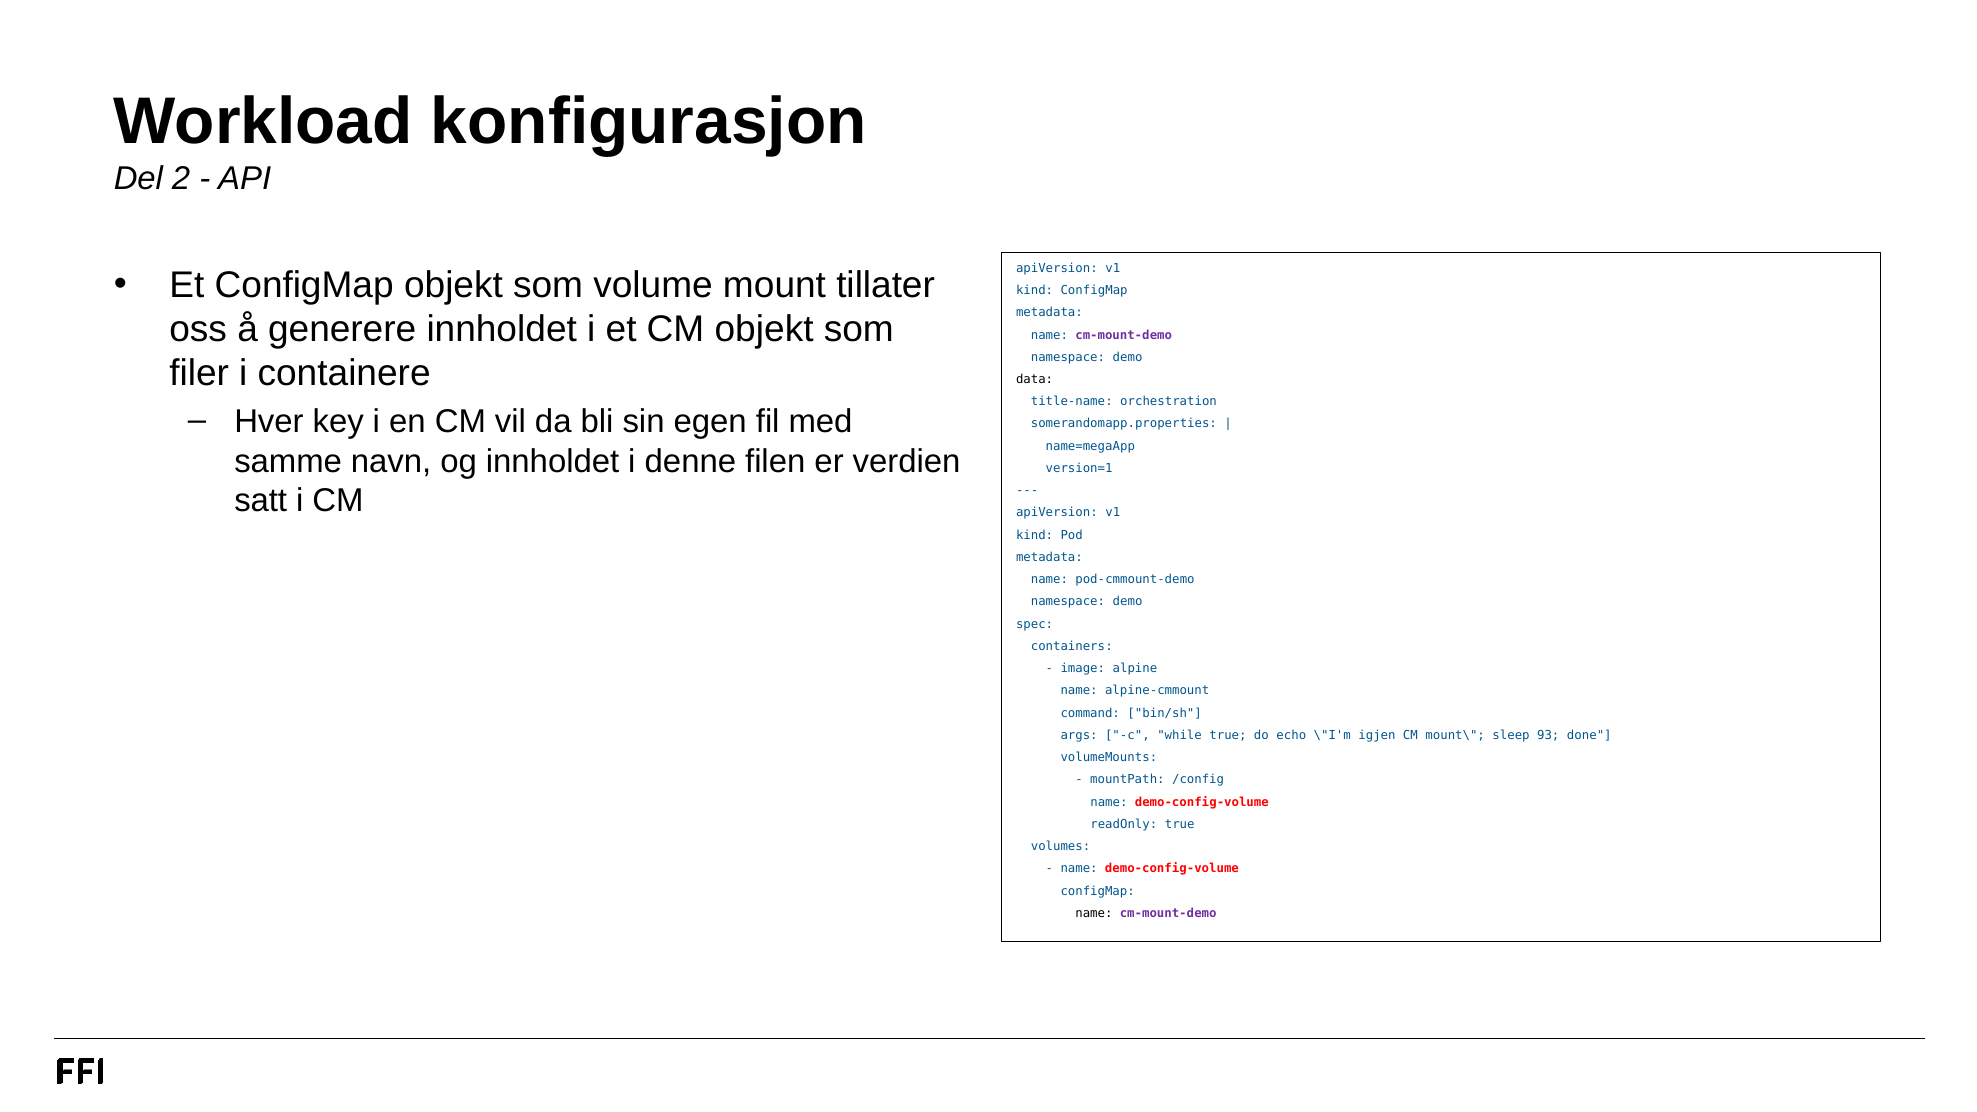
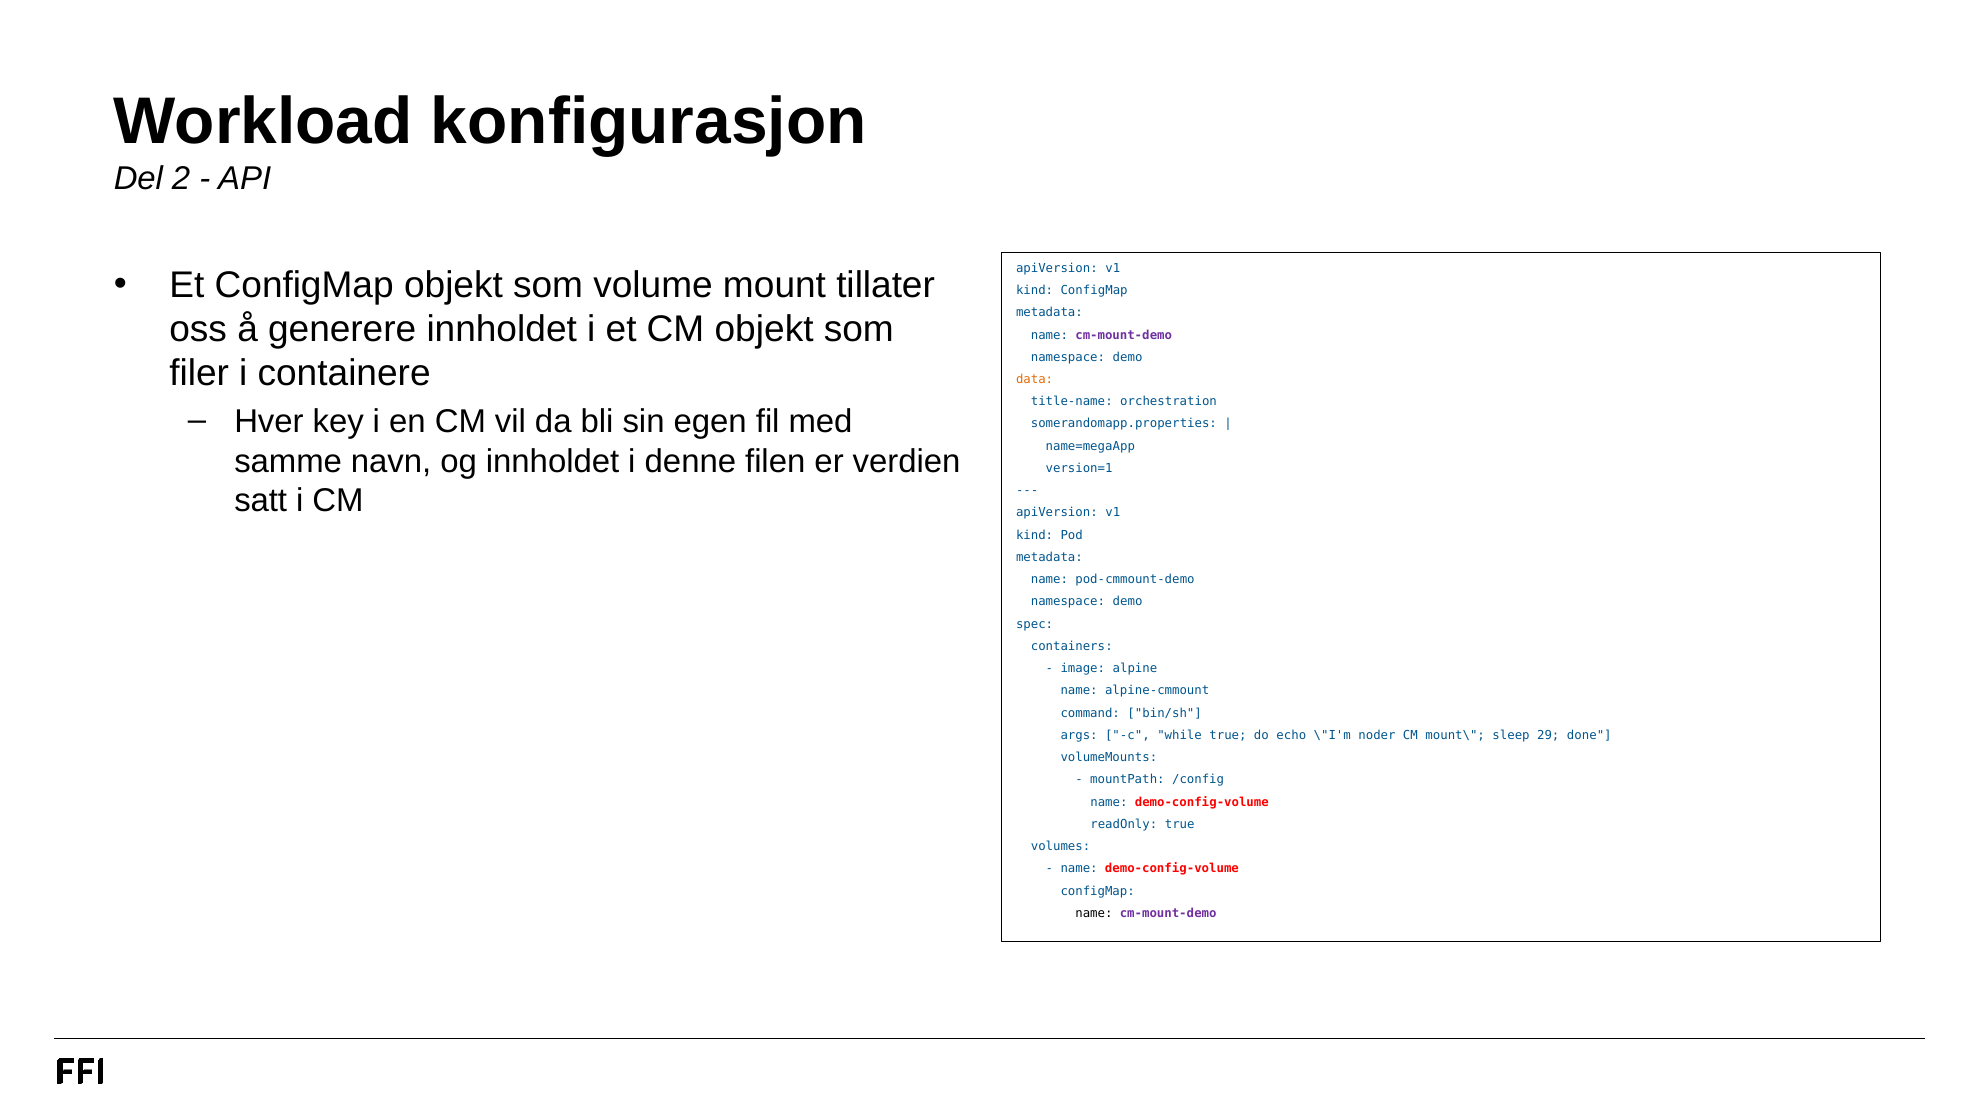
data colour: black -> orange (1035, 379)
igjen: igjen -> noder (1377, 735)
93: 93 -> 29 (1548, 735)
